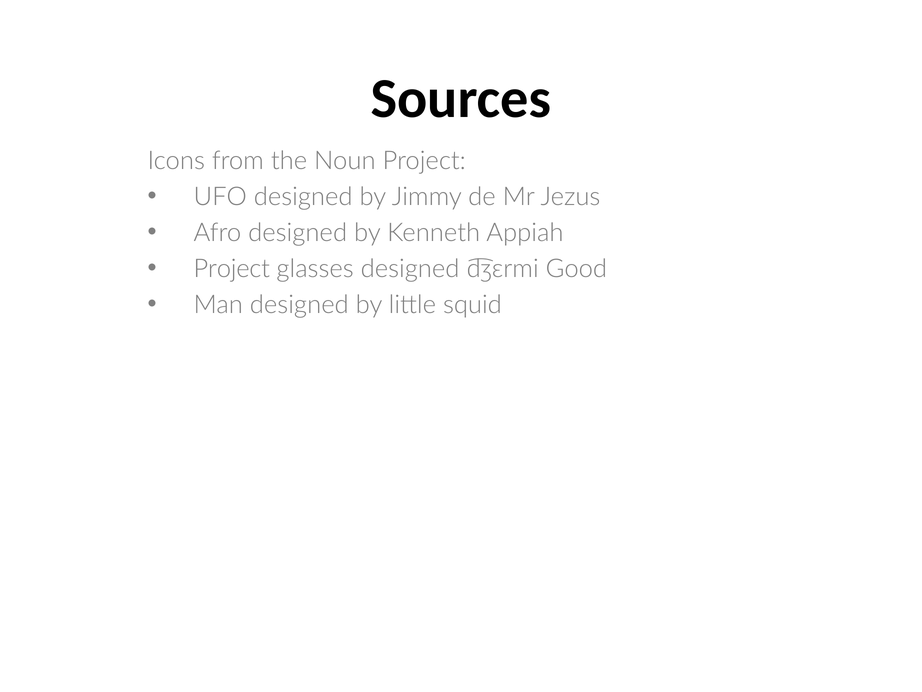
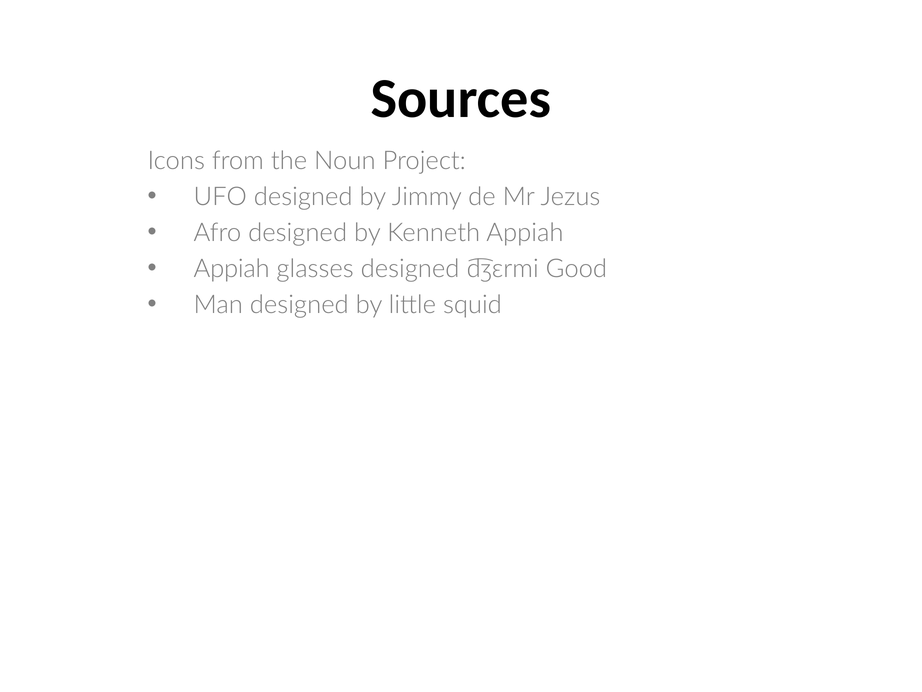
Project: Project -> Appiah (232, 269)
